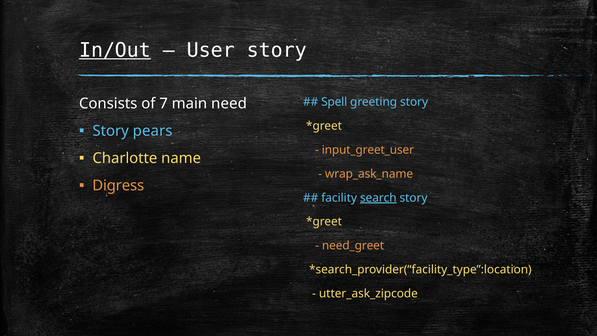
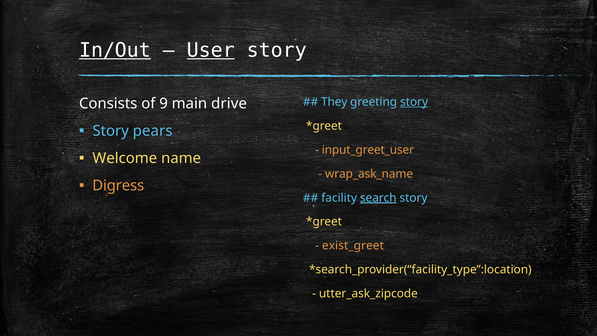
User underline: none -> present (211, 50)
Spell: Spell -> They (334, 102)
story underline: none -> present (414, 102)
7: 7 -> 9 (164, 104)
need: need -> drive (229, 104)
Charlotte: Charlotte -> Welcome (125, 158)
need_greet: need_greet -> exist_greet (353, 246)
